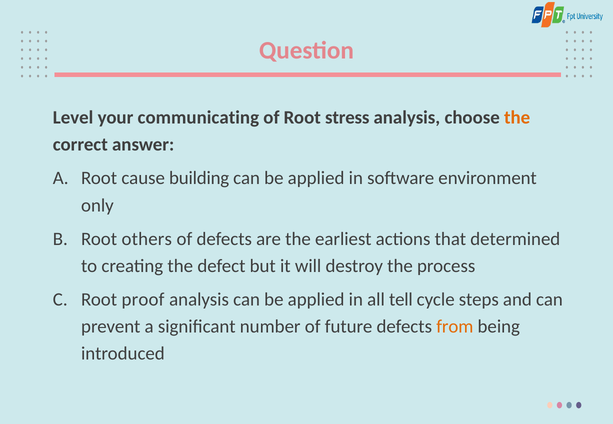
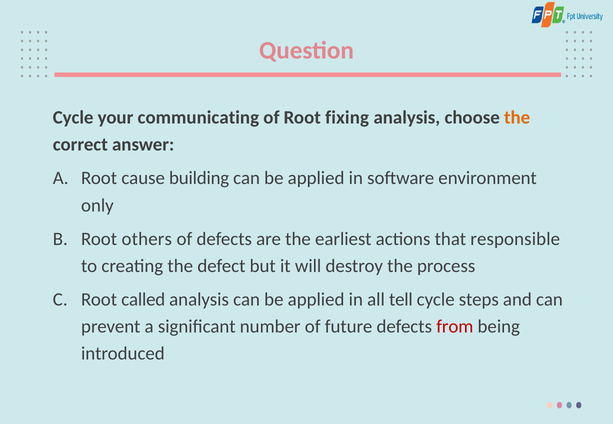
Level: Level -> Cycle (73, 118)
stress: stress -> fixing (347, 118)
determined: determined -> responsible (515, 239)
proof: proof -> called (143, 300)
from colour: orange -> red (455, 327)
